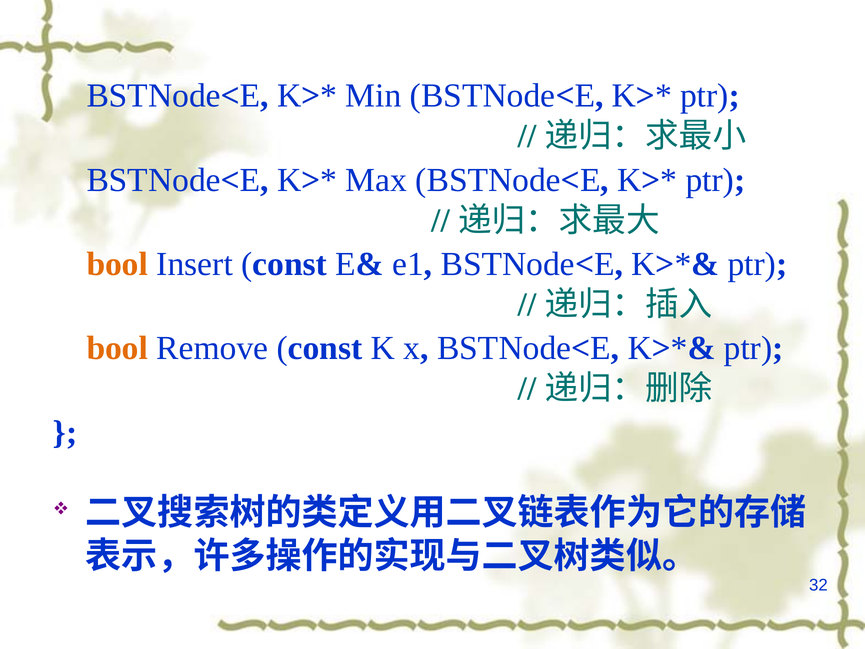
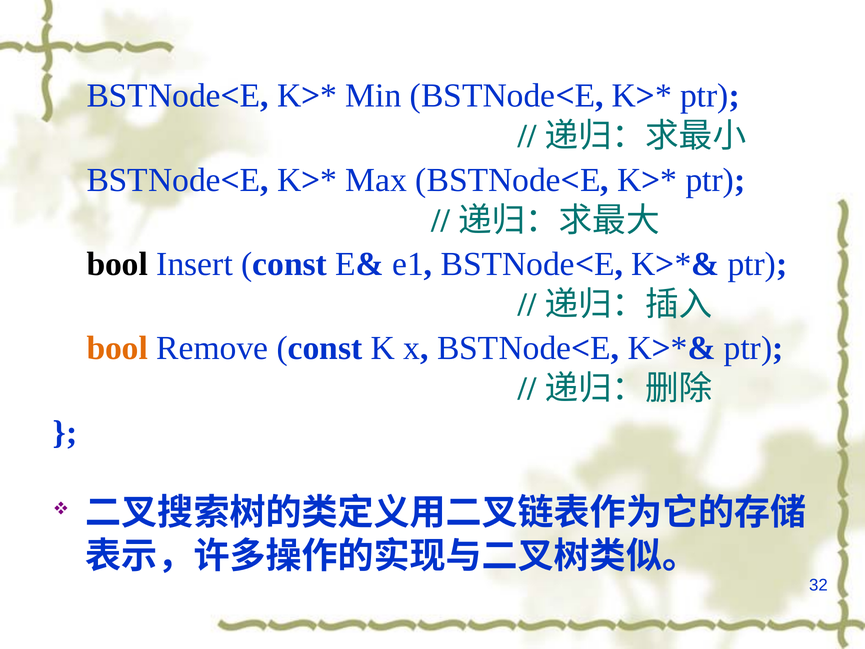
bool colour: orange -> black (117, 264)
